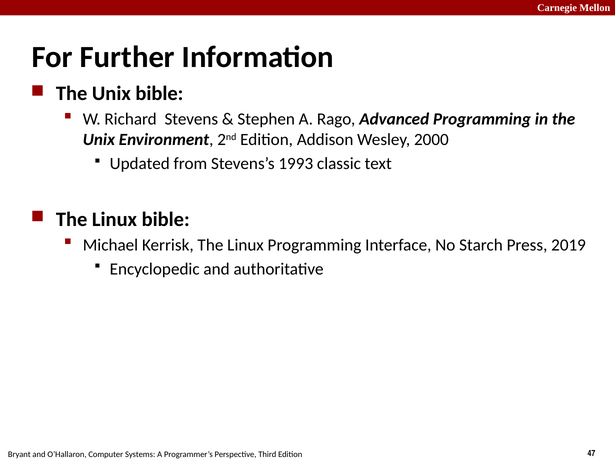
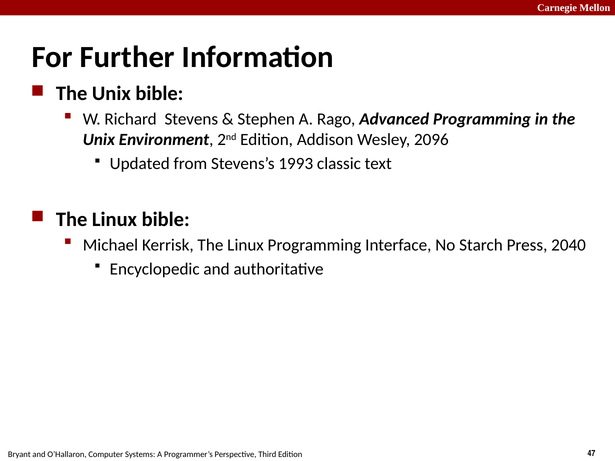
2000: 2000 -> 2096 (431, 140)
2019: 2019 -> 2040 (569, 245)
